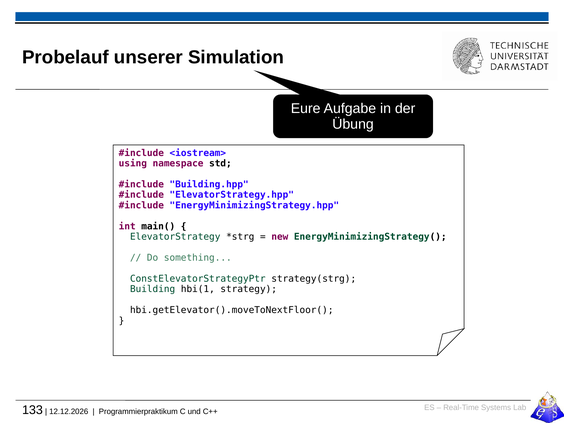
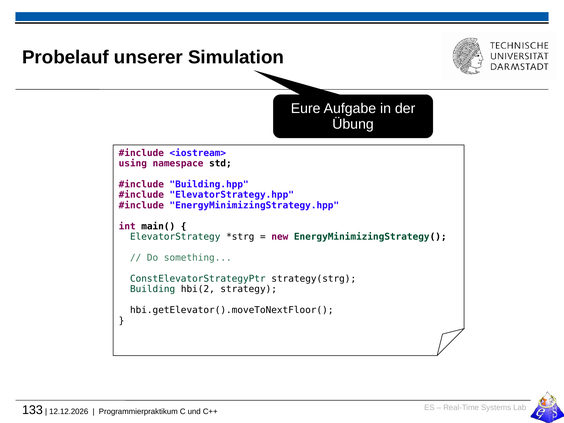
hbi(1: hbi(1 -> hbi(2 (198, 289)
